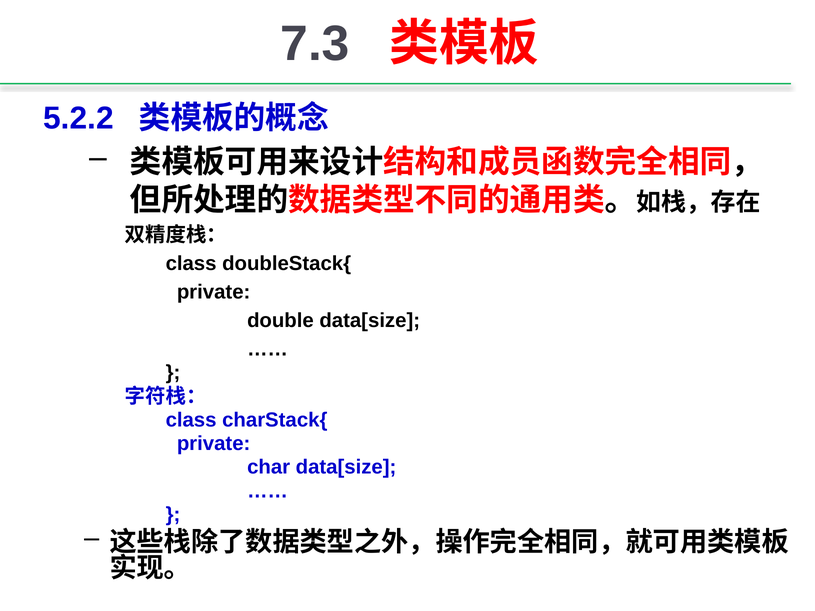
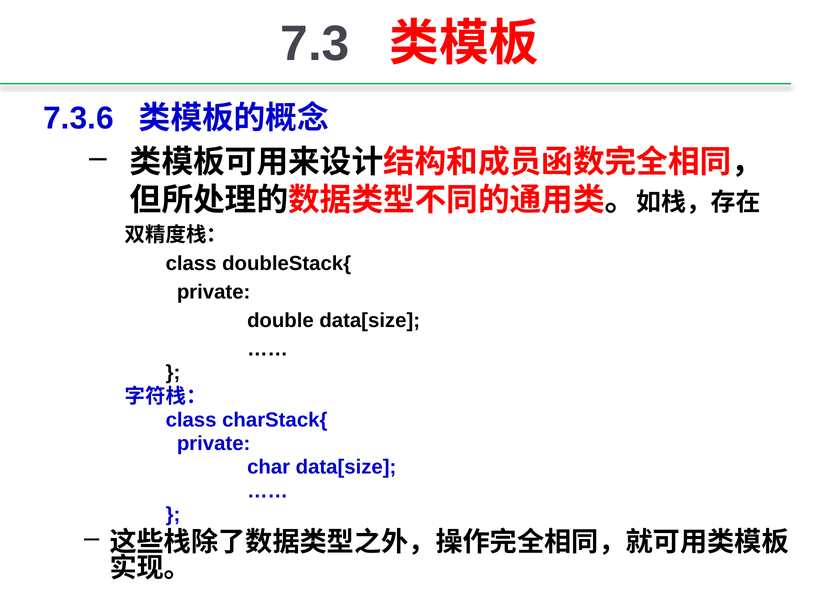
5.2.2: 5.2.2 -> 7.3.6 (79, 118)
